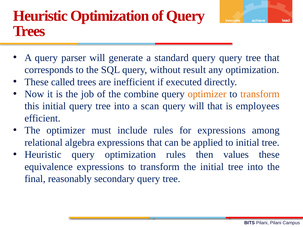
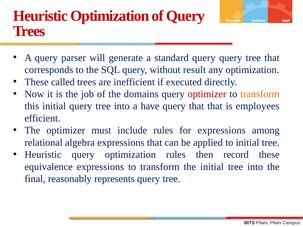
combine: combine -> domains (141, 94)
optimizer colour: orange -> red (207, 94)
scan: scan -> have (150, 106)
query will: will -> that (196, 106)
values: values -> record (236, 155)
secondary: secondary -> represents (114, 179)
